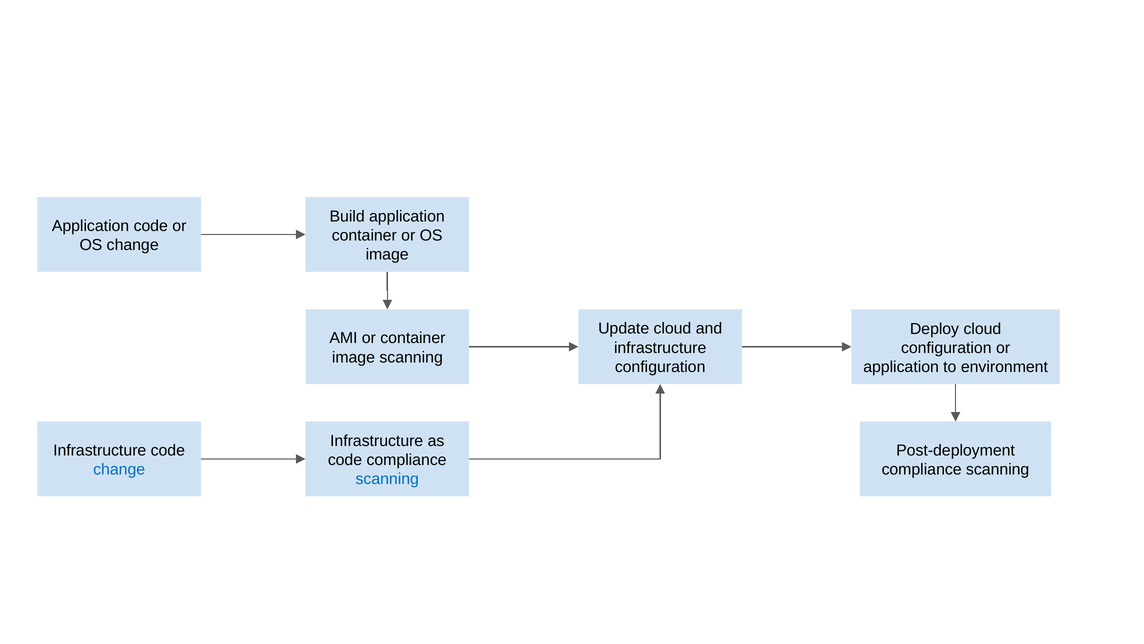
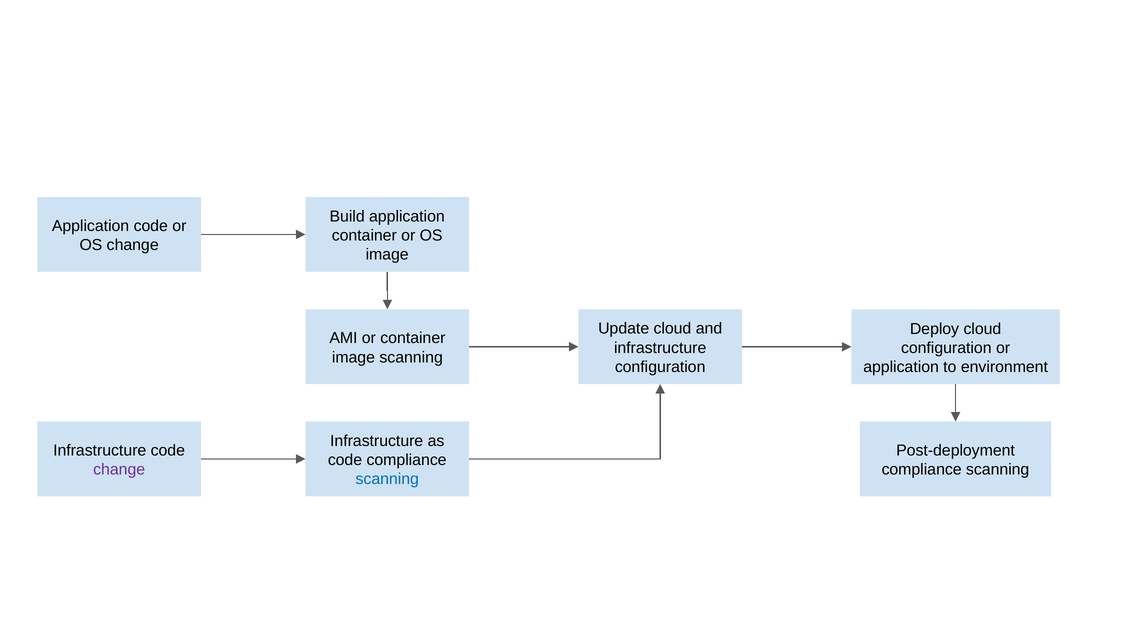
change colour: blue -> purple (119, 469)
